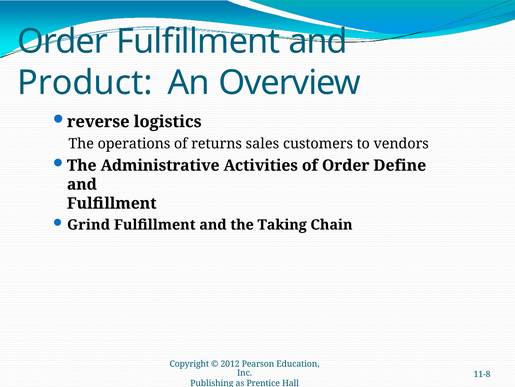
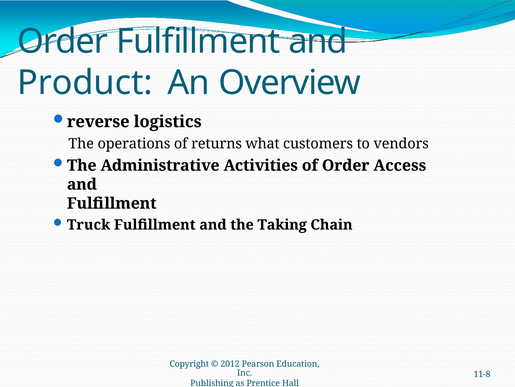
sales: sales -> what (263, 143)
Define: Define -> Access (400, 165)
Grind: Grind -> Truck (89, 224)
